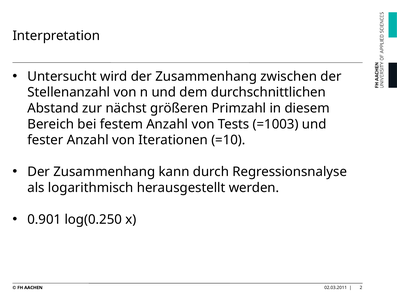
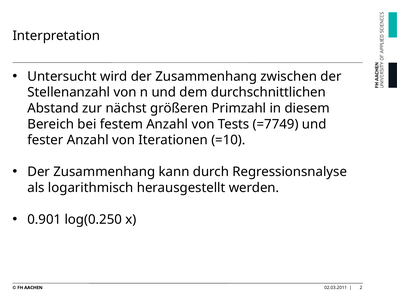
=1003: =1003 -> =7749 (276, 124)
